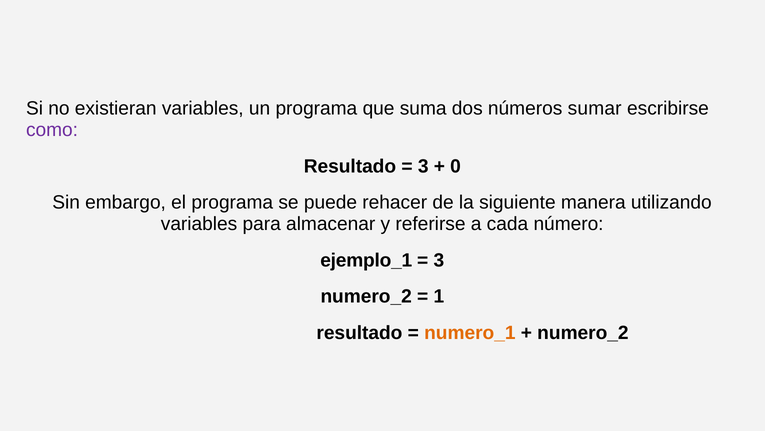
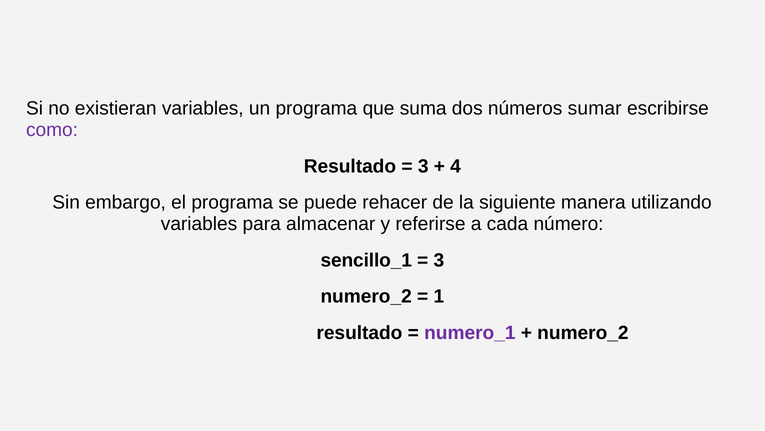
0: 0 -> 4 (456, 166)
ejemplo_1: ejemplo_1 -> sencillo_1 (366, 260)
numero_1 colour: orange -> purple (470, 332)
